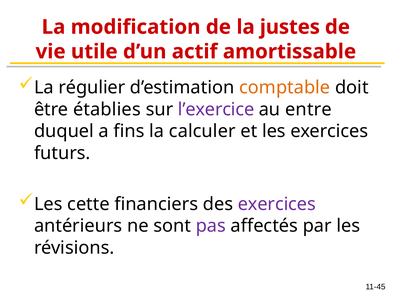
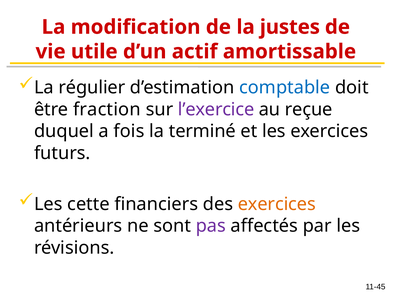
comptable colour: orange -> blue (285, 88)
établies: établies -> fraction (107, 110)
entre: entre -> reçue (309, 110)
fins: fins -> fois (129, 132)
calculer: calculer -> terminé (202, 132)
exercices colour: purple -> orange (277, 204)
